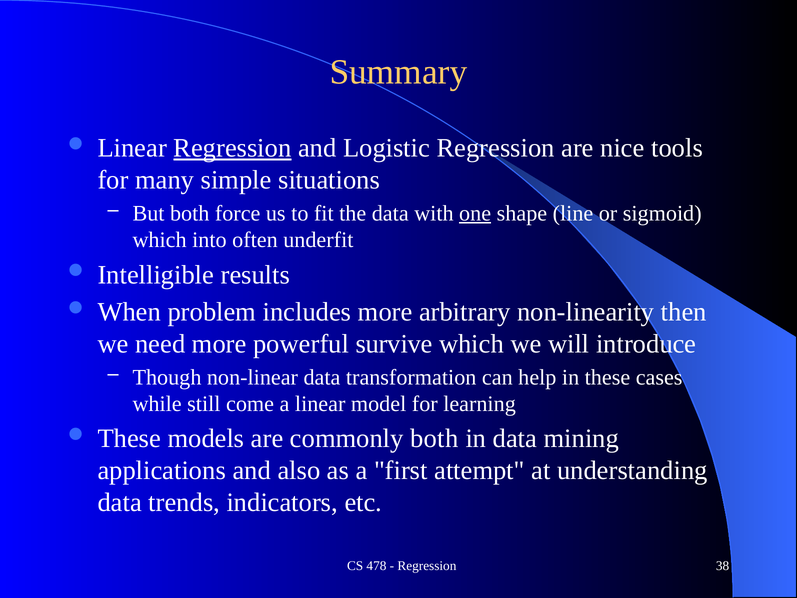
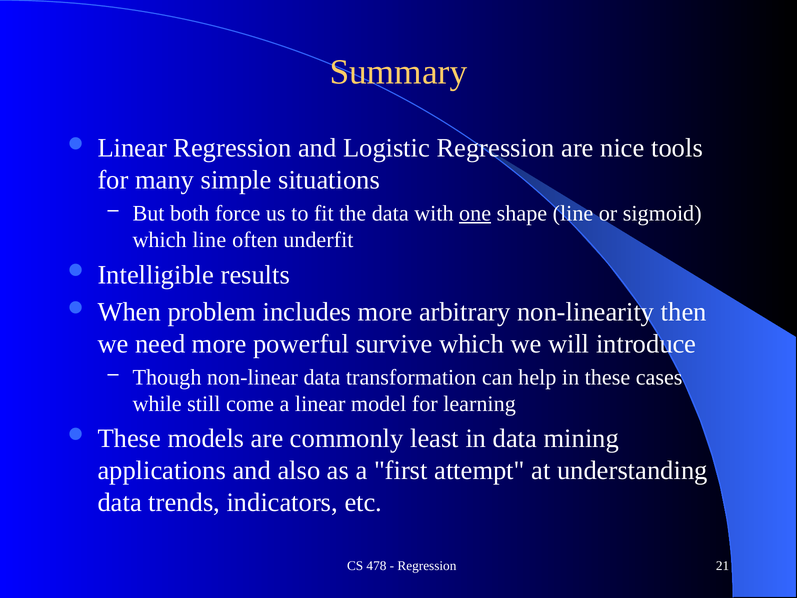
Regression underline: present -> none (232, 148)
which into: into -> line (209, 240)
commonly both: both -> least (435, 438)
38: 38 -> 21 (723, 565)
